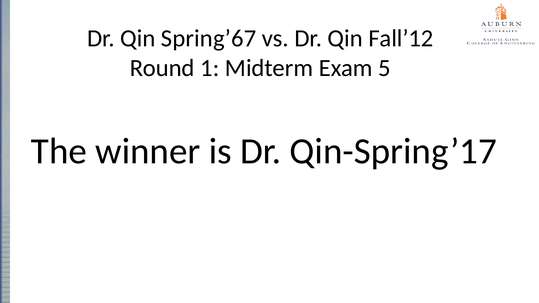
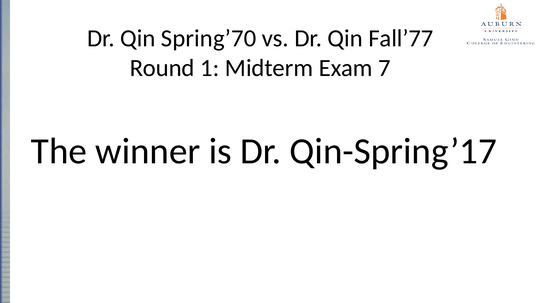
Spring’67: Spring’67 -> Spring’70 (209, 38)
Fall’12: Fall’12 -> Fall’77 (401, 38)
5: 5 -> 7 (384, 68)
